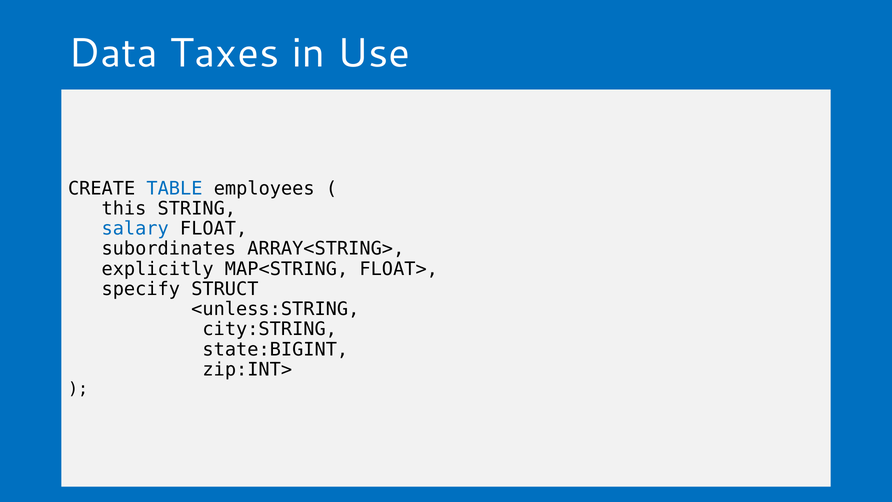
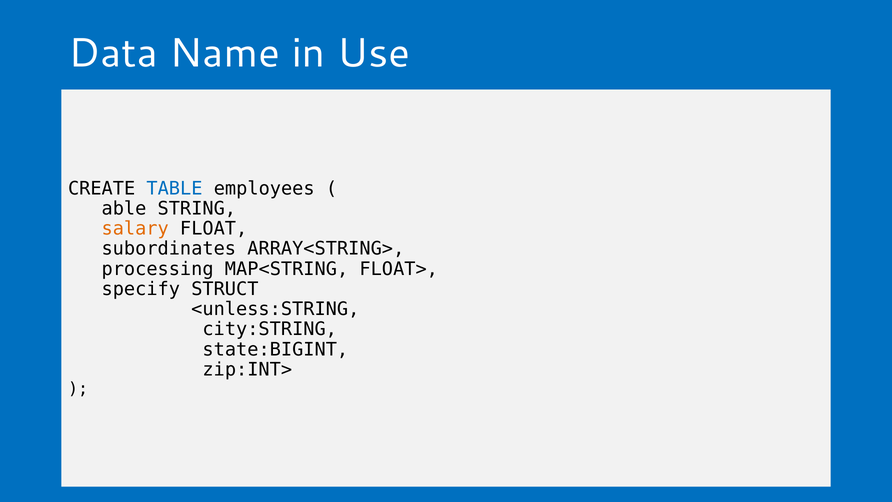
Taxes: Taxes -> Name (225, 53)
this: this -> able (124, 209)
salary colour: blue -> orange (135, 229)
explicitly: explicitly -> processing (158, 269)
